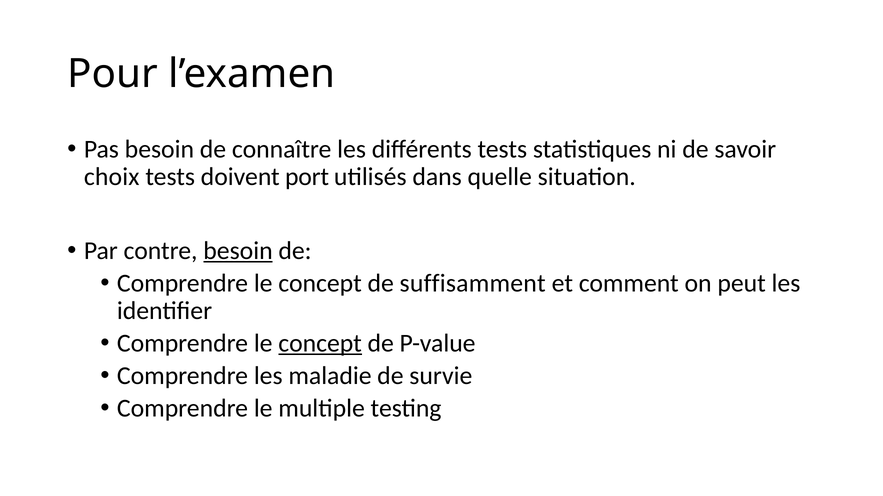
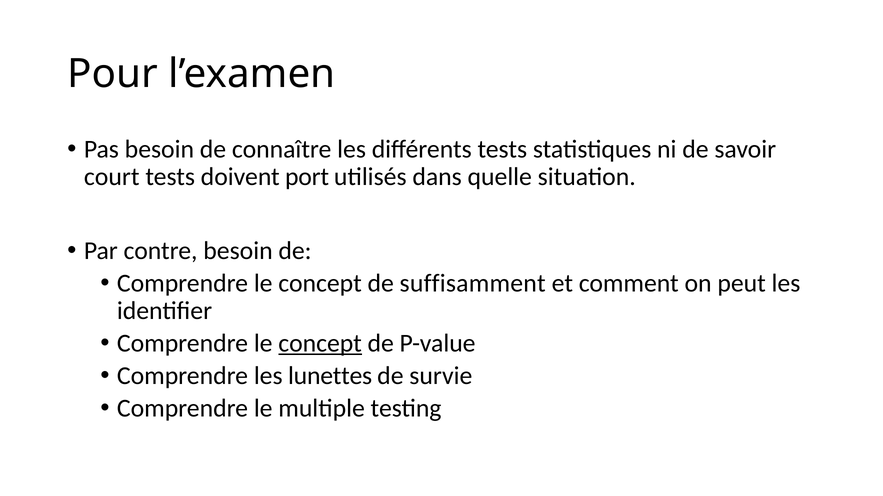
choix: choix -> court (112, 177)
besoin underline: present -> none (238, 251)
maladie: maladie -> lunettes (330, 376)
